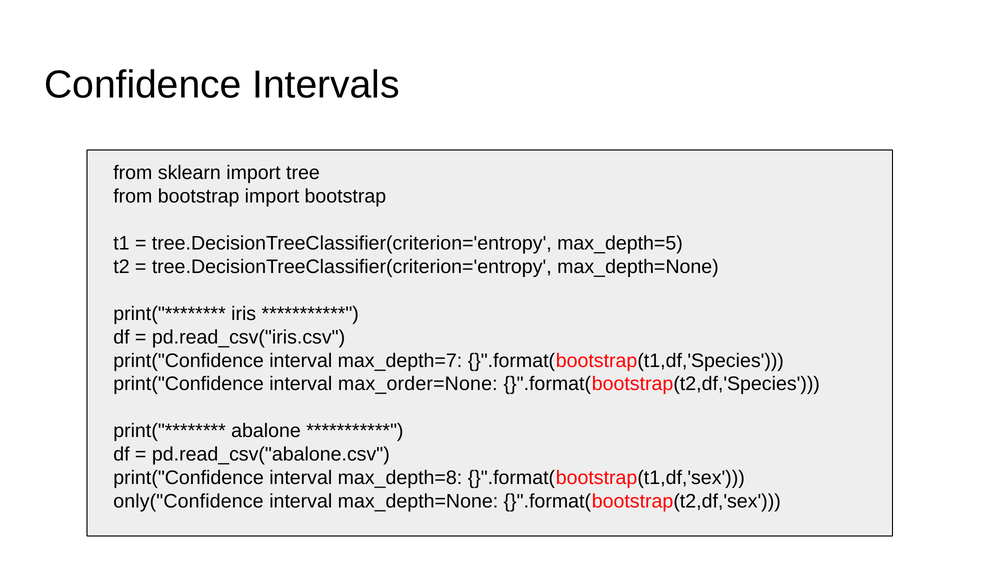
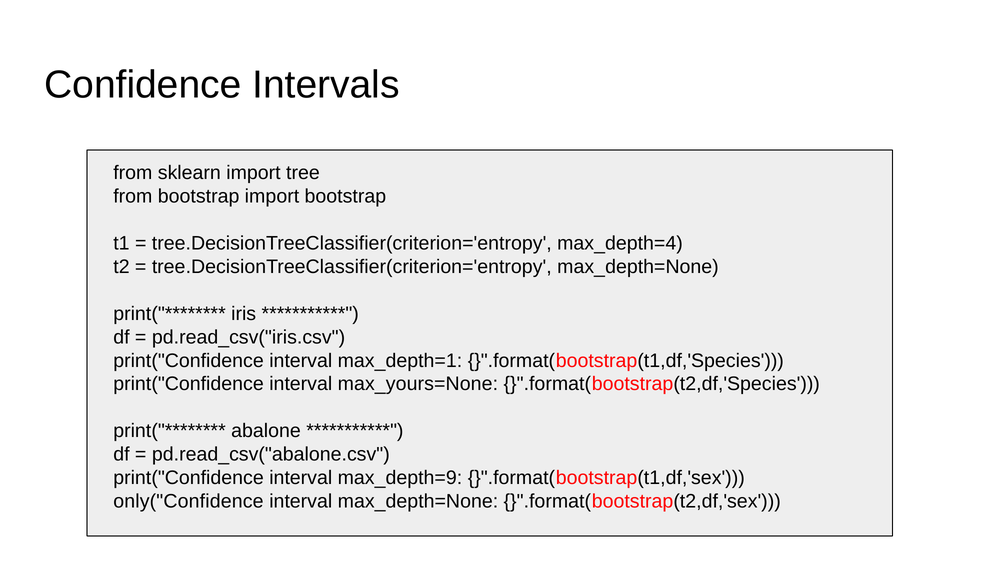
max_depth=5: max_depth=5 -> max_depth=4 (620, 243)
max_depth=7: max_depth=7 -> max_depth=1 (400, 361)
max_order=None: max_order=None -> max_yours=None (418, 384)
max_depth=8: max_depth=8 -> max_depth=9 (400, 478)
